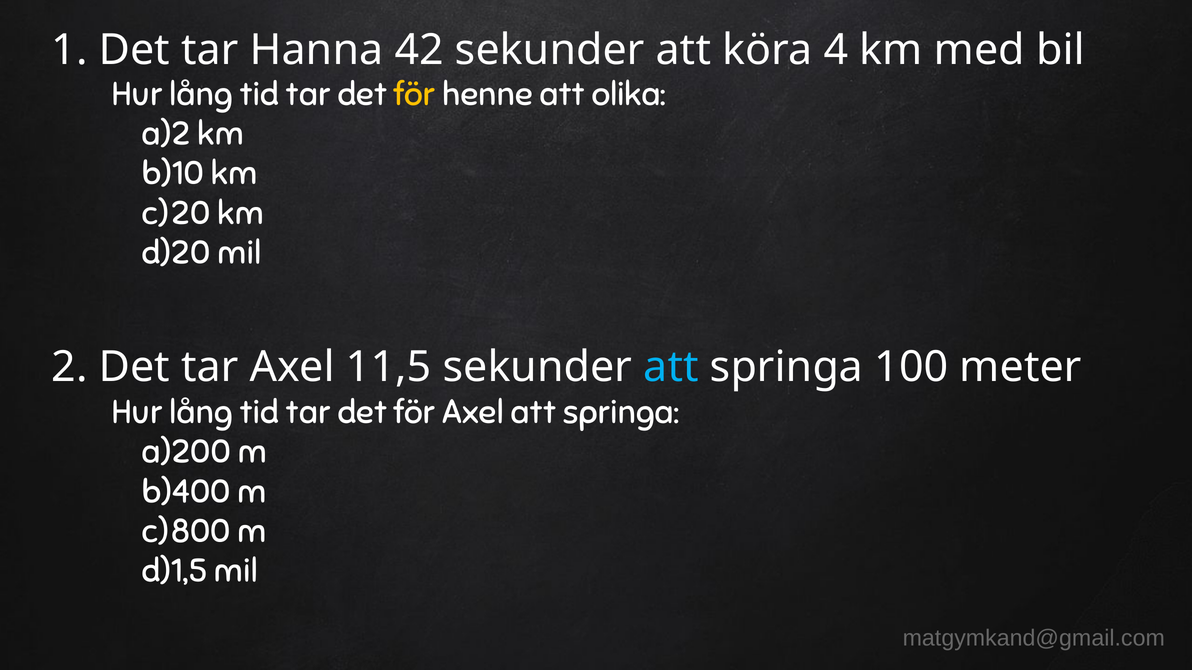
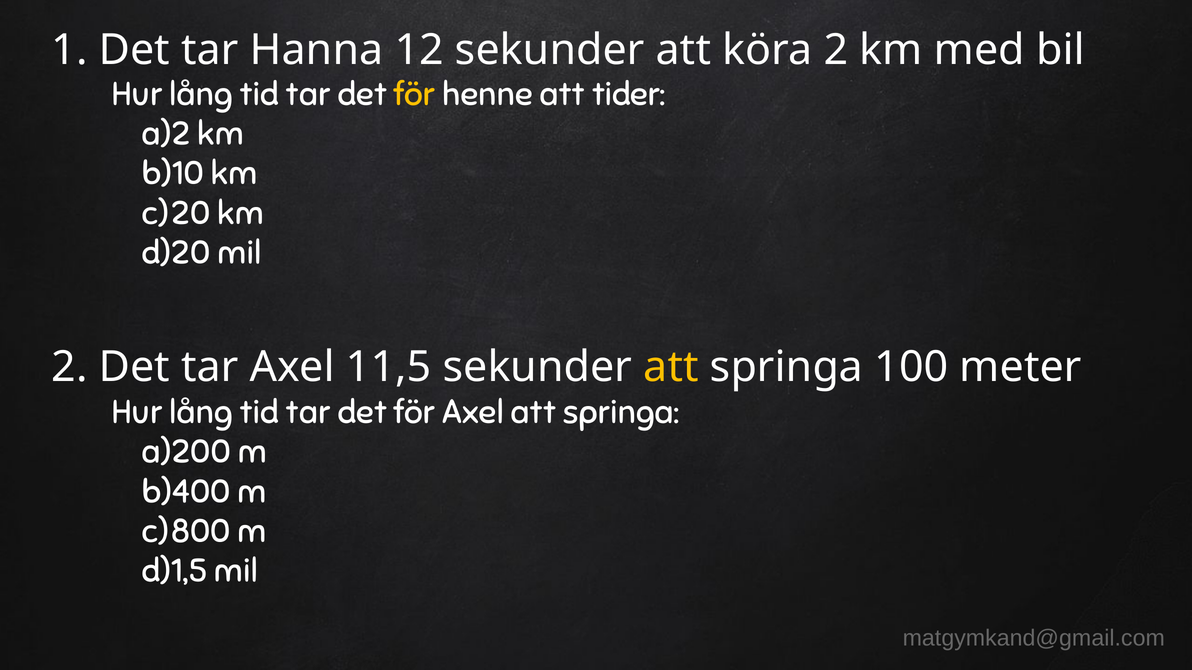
42: 42 -> 12 (419, 50)
köra 4: 4 -> 2 (836, 50)
olika: olika -> tider (629, 94)
att colour: light blue -> yellow (671, 367)
